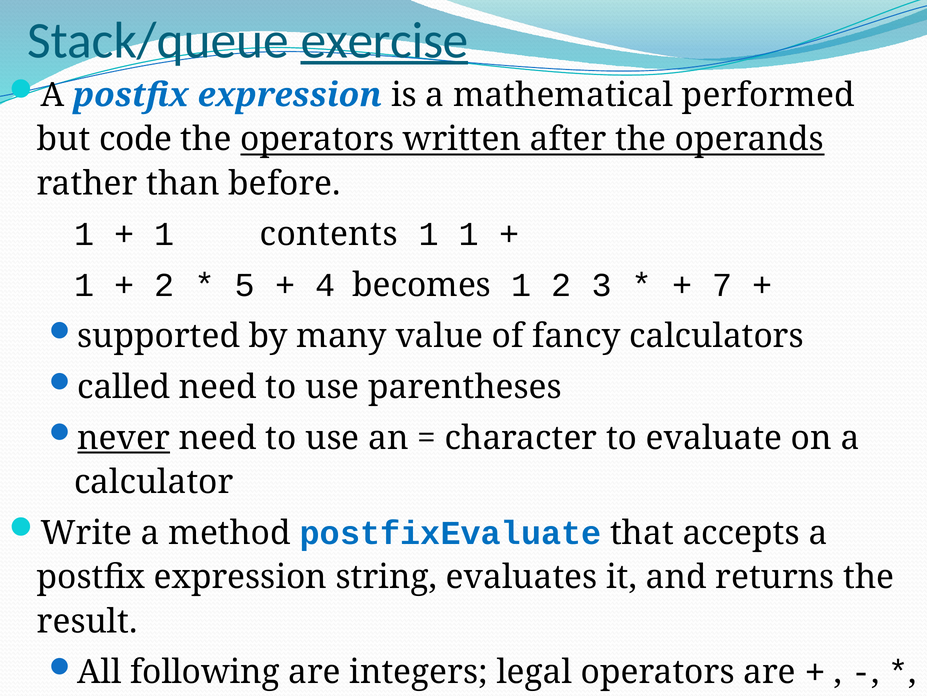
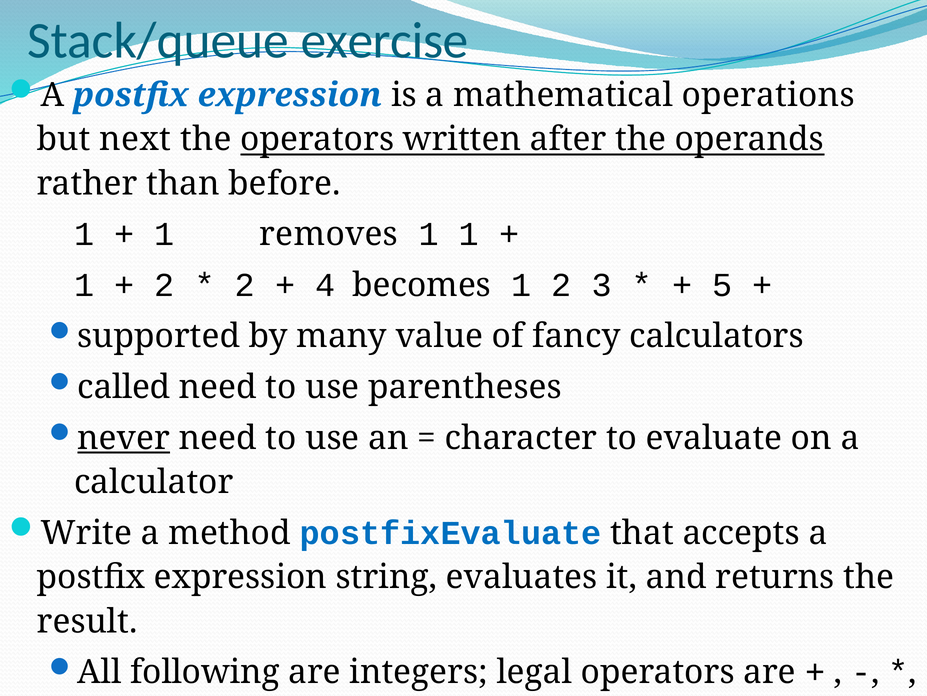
exercise underline: present -> none (385, 41)
performed: performed -> operations (768, 95)
code: code -> next (135, 139)
contents: contents -> removes (329, 234)
5: 5 -> 2 (245, 285)
7: 7 -> 5 (722, 285)
